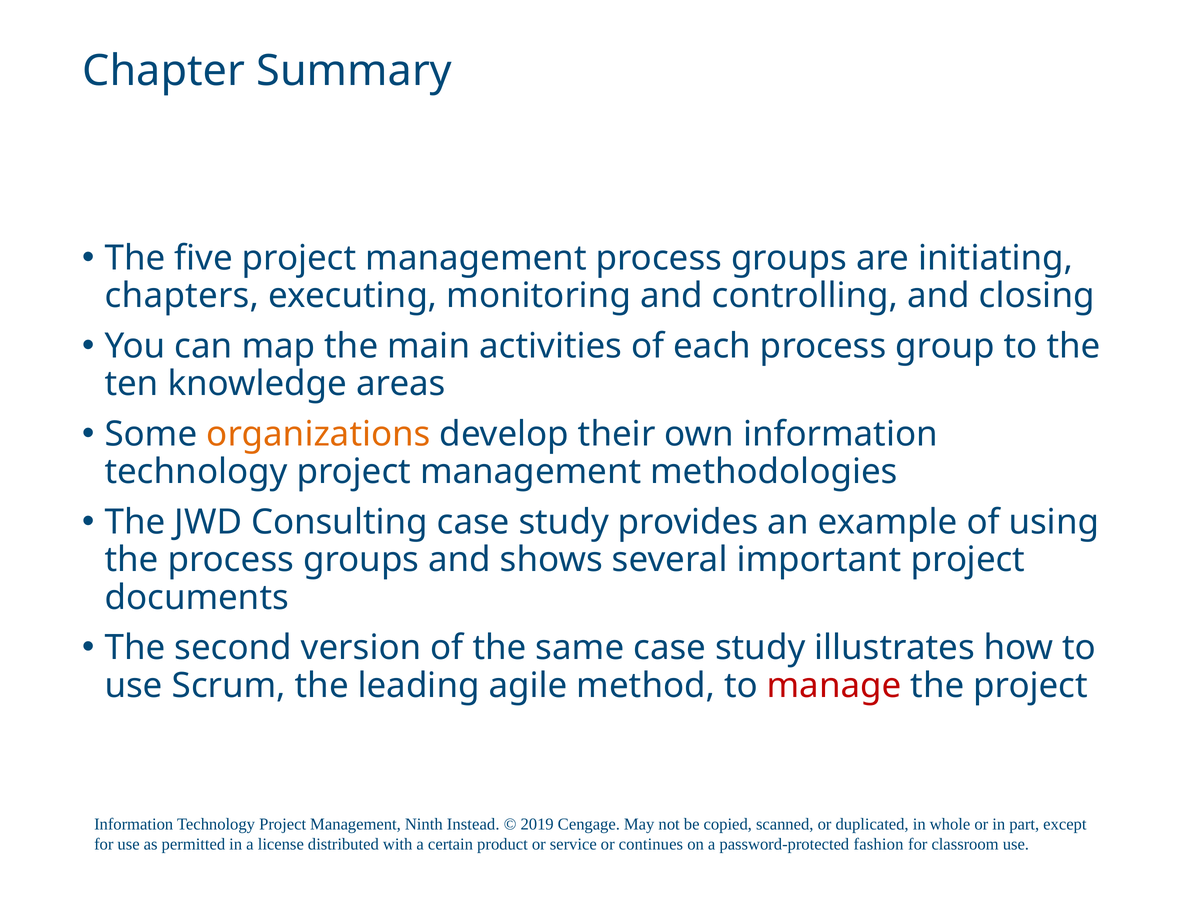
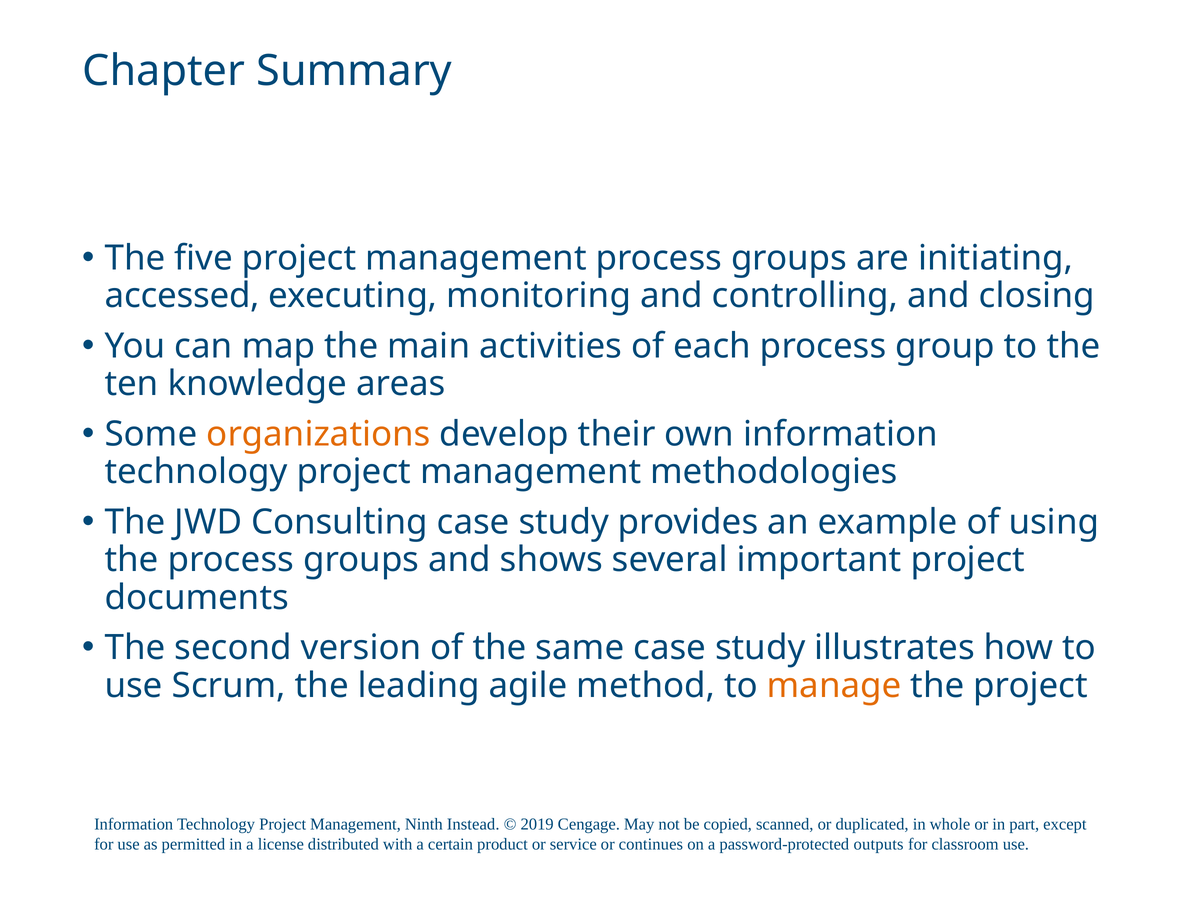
chapters: chapters -> accessed (182, 296)
manage colour: red -> orange (834, 685)
fashion: fashion -> outputs (879, 844)
